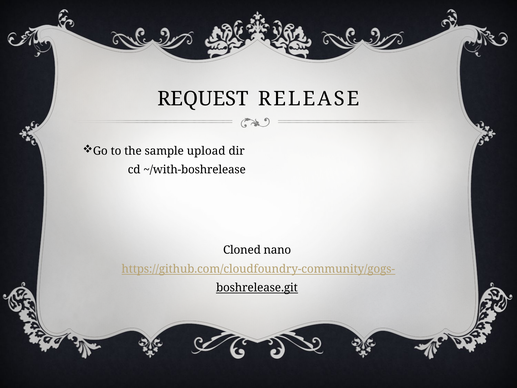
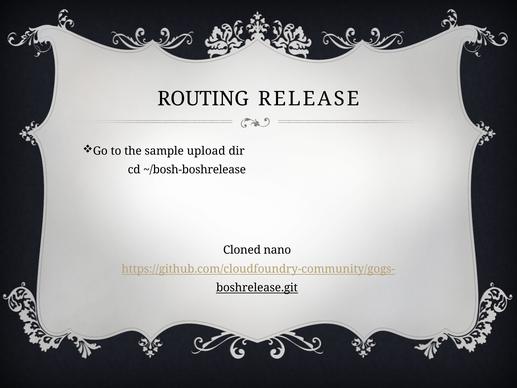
REQUEST: REQUEST -> ROUTING (203, 99)
~/with-boshrelease: ~/with-boshrelease -> ~/bosh-boshrelease (195, 169)
